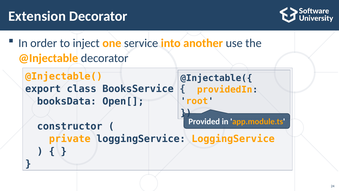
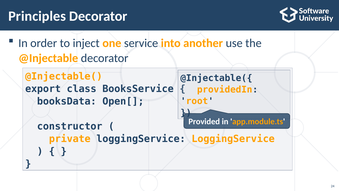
Extension: Extension -> Principles (37, 16)
